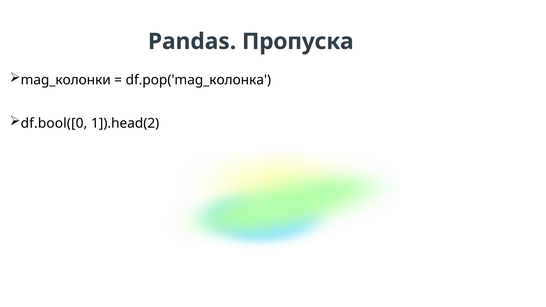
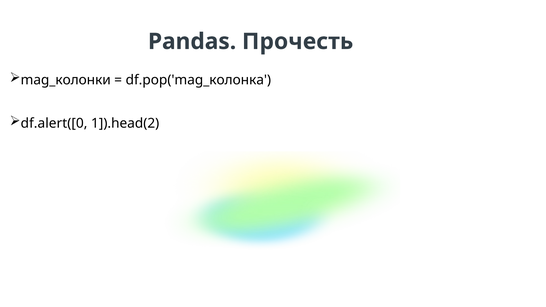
Пропуска: Пропуска -> Прочесть (298, 42)
df.bool([0: df.bool([0 -> df.alert([0 (54, 123)
